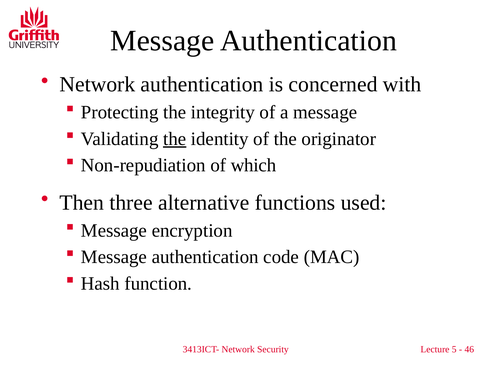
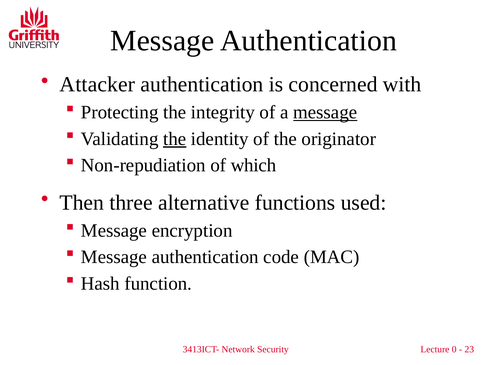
Network: Network -> Attacker (97, 84)
message underline: none -> present (325, 112)
5: 5 -> 0 (454, 350)
46: 46 -> 23 (469, 350)
